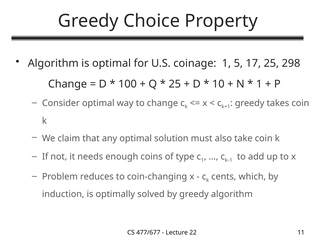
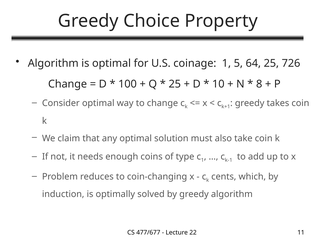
17: 17 -> 64 (253, 63)
298: 298 -> 726 (291, 63)
1: 1 -> 8 (259, 84)
